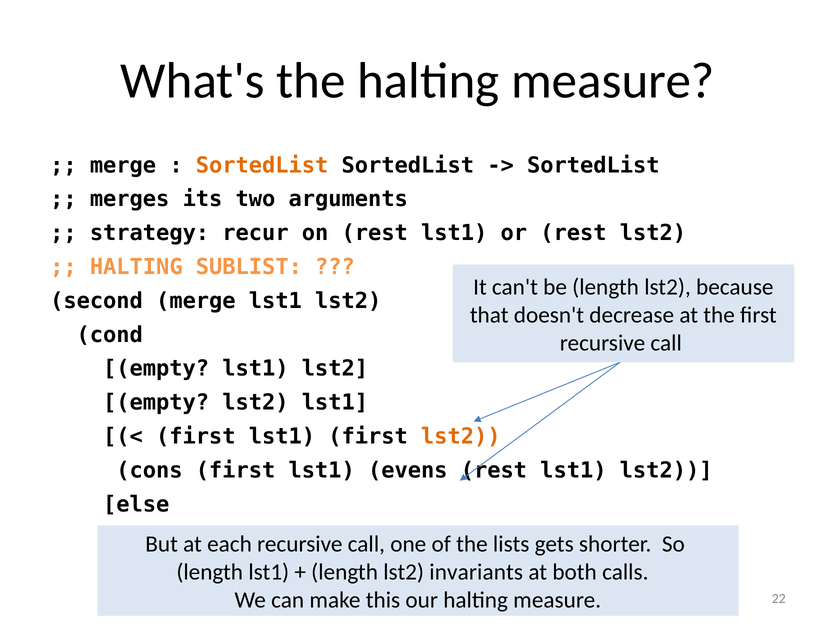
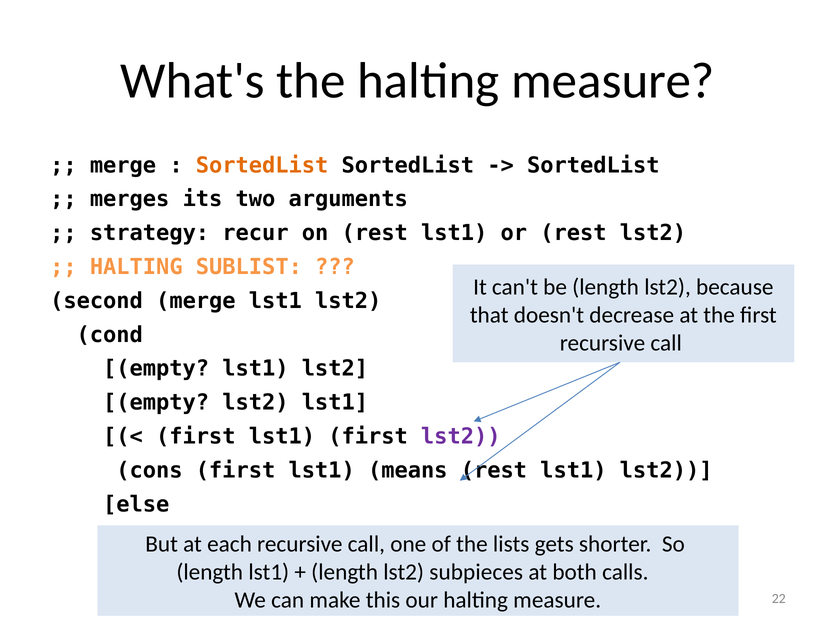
lst2 colour: orange -> purple (461, 436)
evens: evens -> means (408, 470)
invariants: invariants -> subpieces (476, 572)
